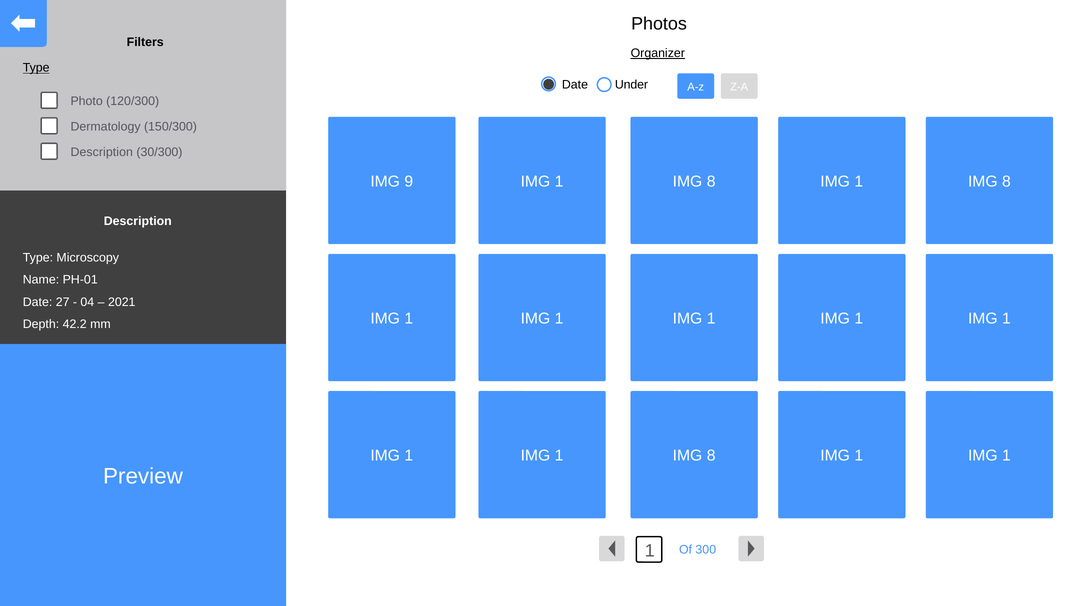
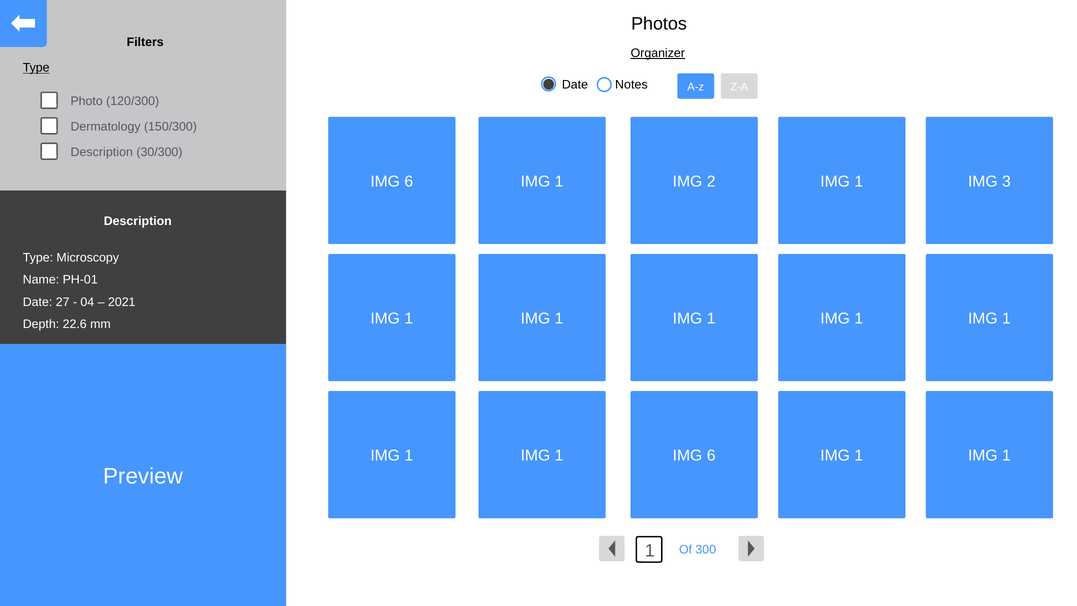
Under: Under -> Notes (631, 85)
9: 9 -> 6 (409, 181)
8: 8 -> 2 (711, 181)
8: 8 -> 3 (1006, 181)
42.2: 42.2 -> 22.6 (75, 324)
8: 8 -> 6 (711, 456)
